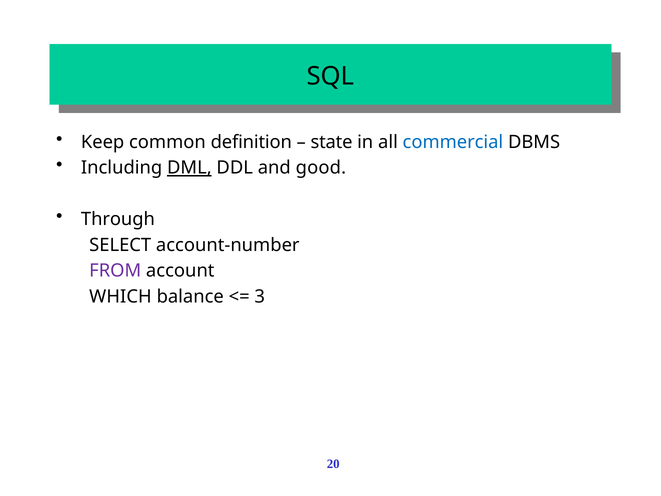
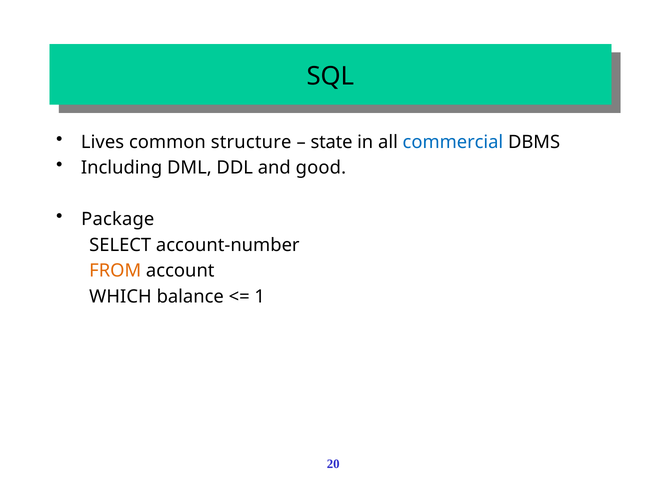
Keep: Keep -> Lives (103, 142)
definition: definition -> structure (251, 142)
DML underline: present -> none (189, 168)
Through: Through -> Package (118, 219)
FROM colour: purple -> orange (115, 271)
3: 3 -> 1 (260, 296)
